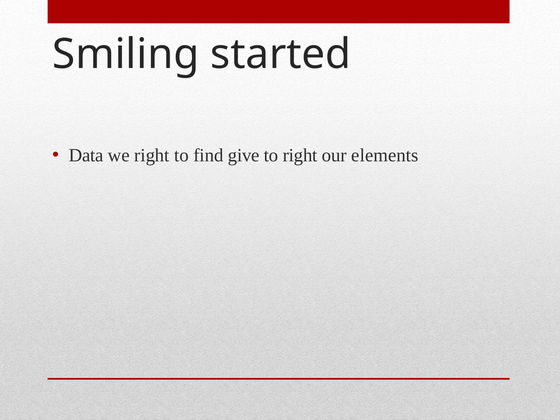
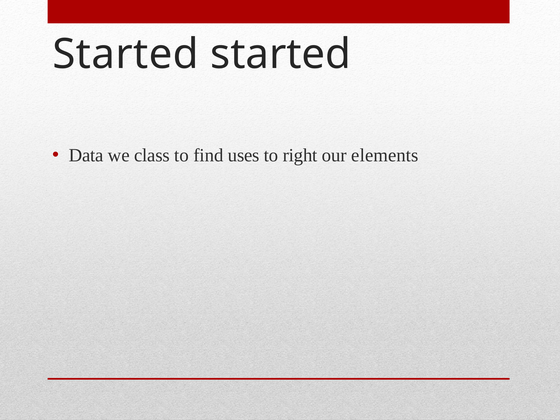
Smiling: Smiling -> Started (126, 54)
we right: right -> class (152, 155)
give: give -> uses (244, 155)
